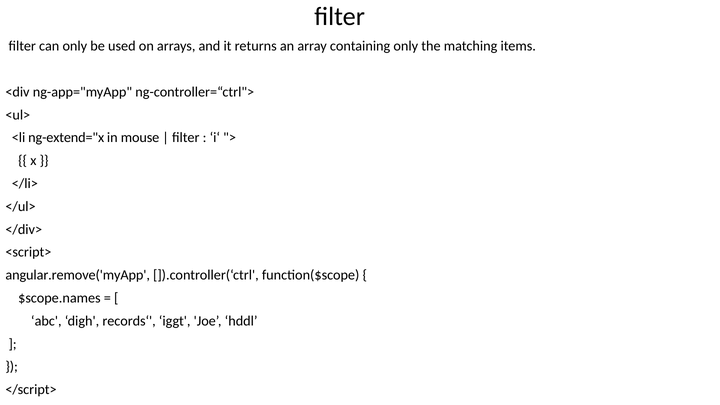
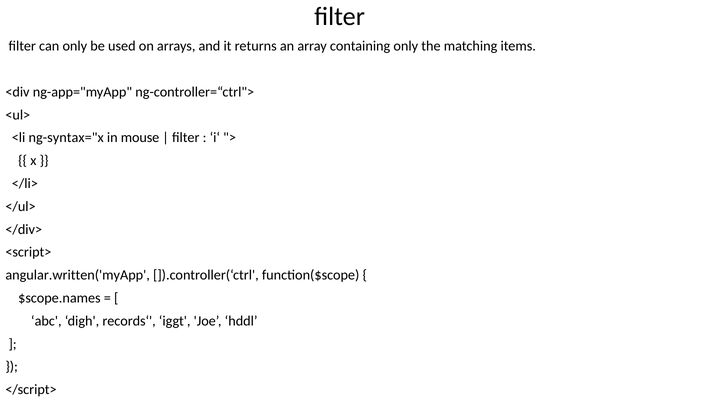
ng-extend="x: ng-extend="x -> ng-syntax="x (66, 138)
angular.remove('myApp: angular.remove('myApp -> angular.written('myApp (78, 275)
